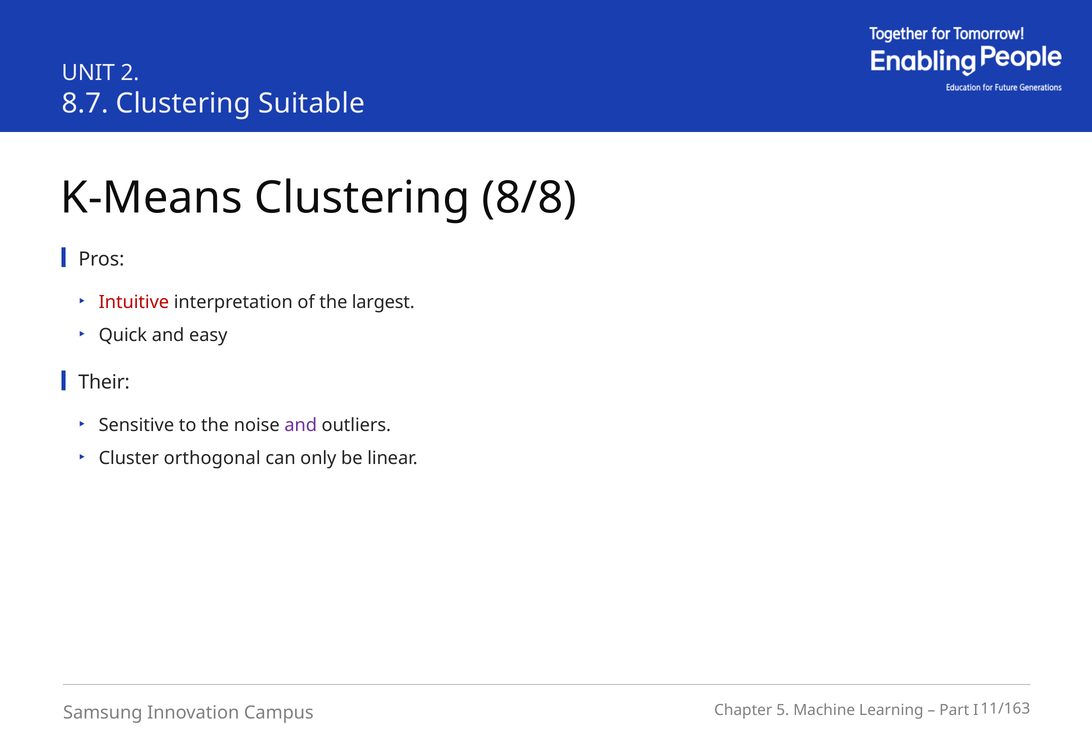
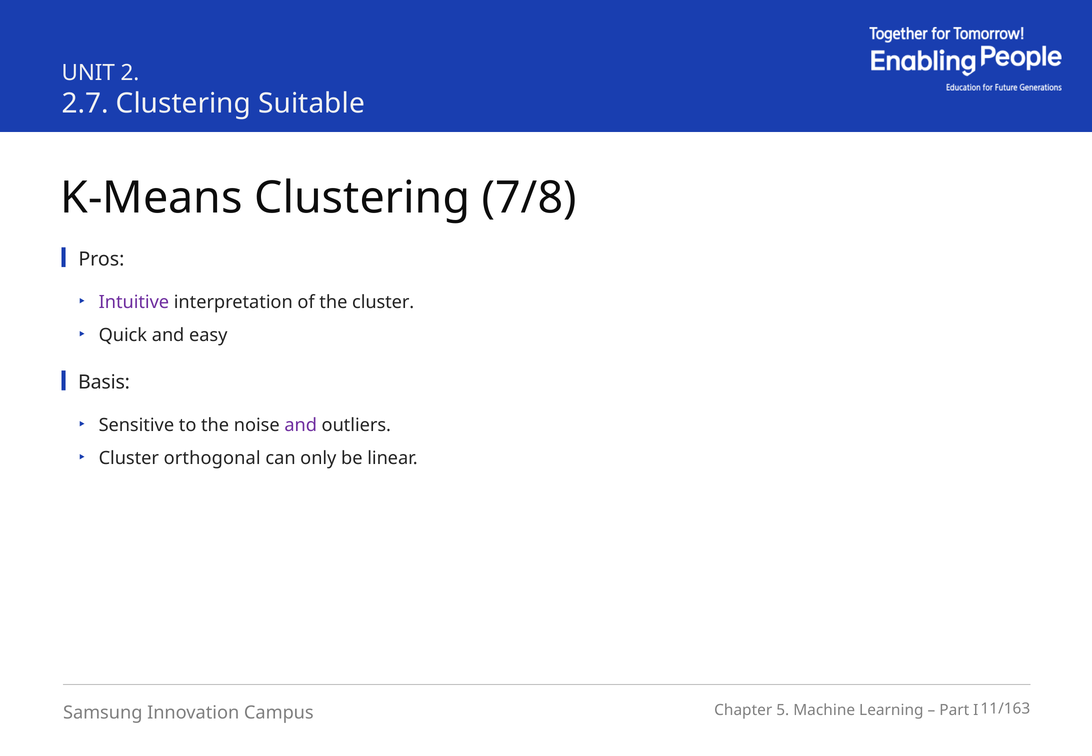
8.7: 8.7 -> 2.7 (85, 103)
8/8: 8/8 -> 7/8 (529, 198)
Intuitive colour: red -> purple (134, 302)
the largest: largest -> cluster (383, 302)
Their: Their -> Basis (104, 383)
